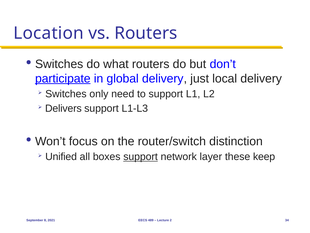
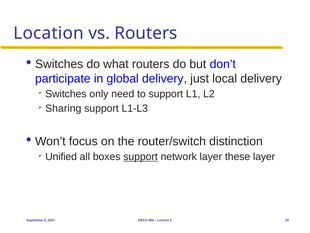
participate underline: present -> none (63, 78)
Delivers: Delivers -> Sharing (63, 108)
these keep: keep -> layer (264, 156)
